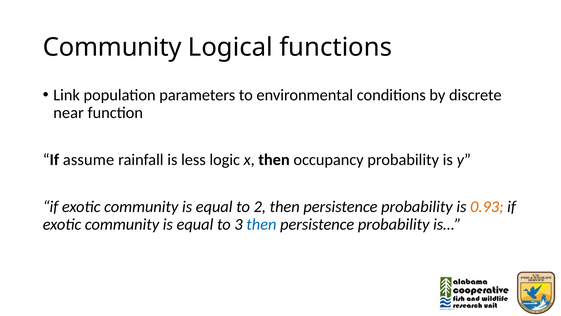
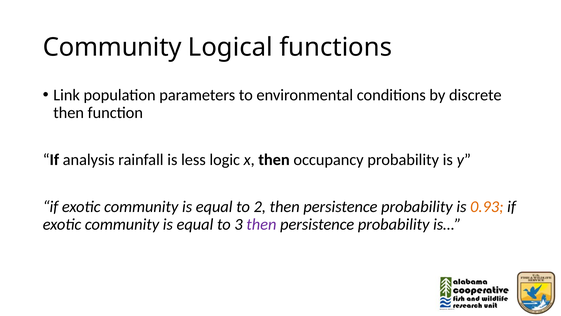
near: near -> then (69, 112)
assume: assume -> analysis (89, 159)
then colour: blue -> purple (261, 224)
